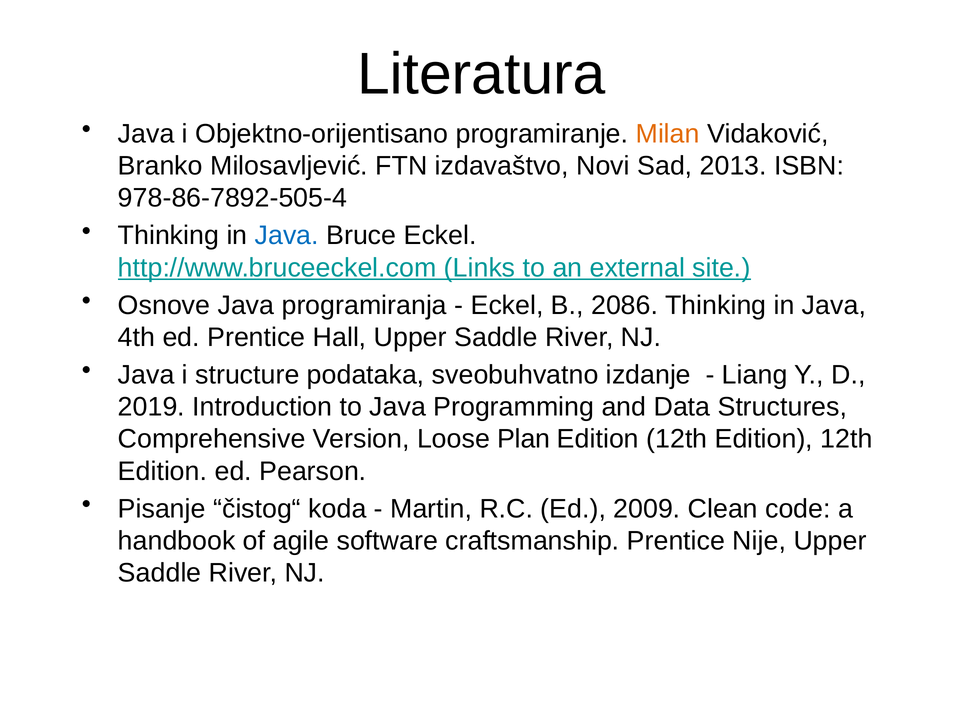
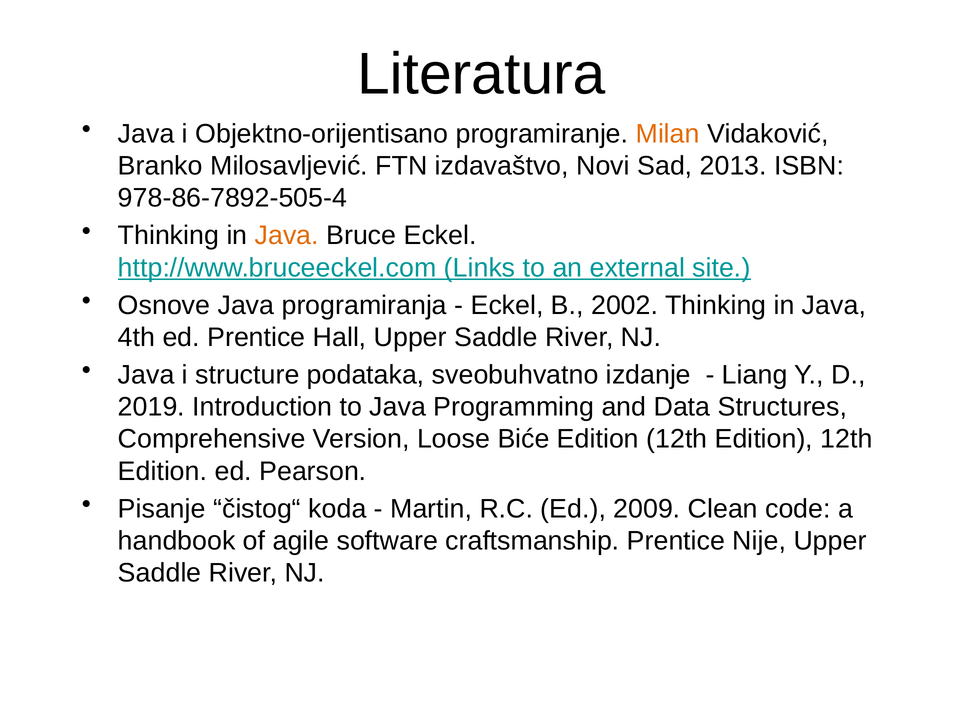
Java colour: blue -> orange (287, 235)
2086: 2086 -> 2002 (625, 305)
Plan: Plan -> Biće (524, 439)
